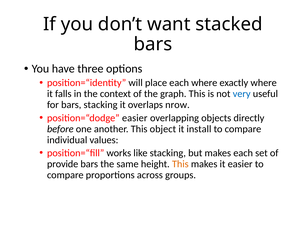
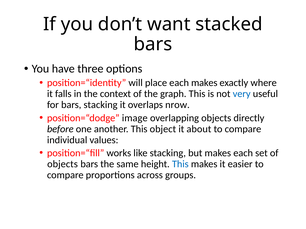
each where: where -> makes (204, 83)
position=“dodge easier: easier -> image (135, 118)
install: install -> about (199, 129)
provide: provide -> objects (63, 164)
This colour: orange -> blue (180, 164)
